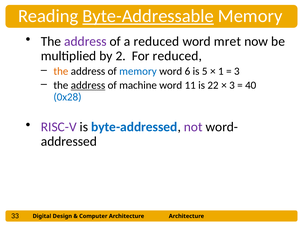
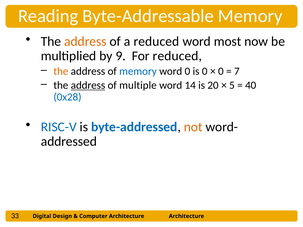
Byte-Addressable underline: present -> none (148, 16)
address colour: purple -> orange (85, 42)
mret: mret -> most (228, 42)
2: 2 -> 9 (121, 56)
word 6: 6 -> 0 (187, 71)
is 5: 5 -> 0 (205, 71)
1: 1 -> 0 (221, 71)
3: 3 -> 7 (237, 71)
machine: machine -> multiple (138, 85)
11: 11 -> 14 (190, 85)
22: 22 -> 20 (213, 85)
3: 3 -> 5 (232, 85)
RISC-V colour: purple -> blue (59, 127)
not colour: purple -> orange (193, 127)
